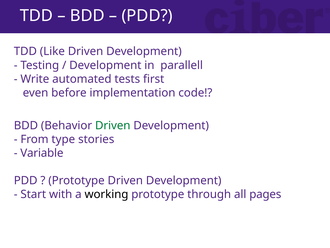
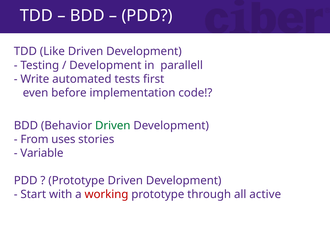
type: type -> uses (63, 139)
working colour: black -> red (106, 194)
pages: pages -> active (265, 194)
